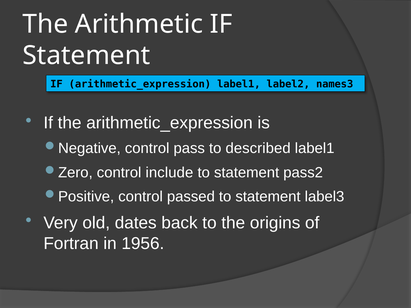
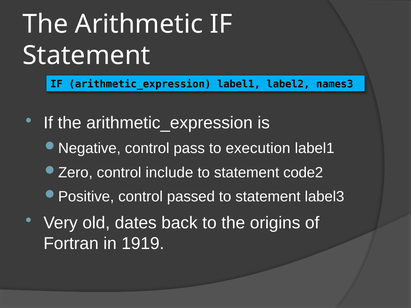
described: described -> execution (258, 148)
pass2: pass2 -> code2 (303, 173)
1956: 1956 -> 1919 (143, 244)
